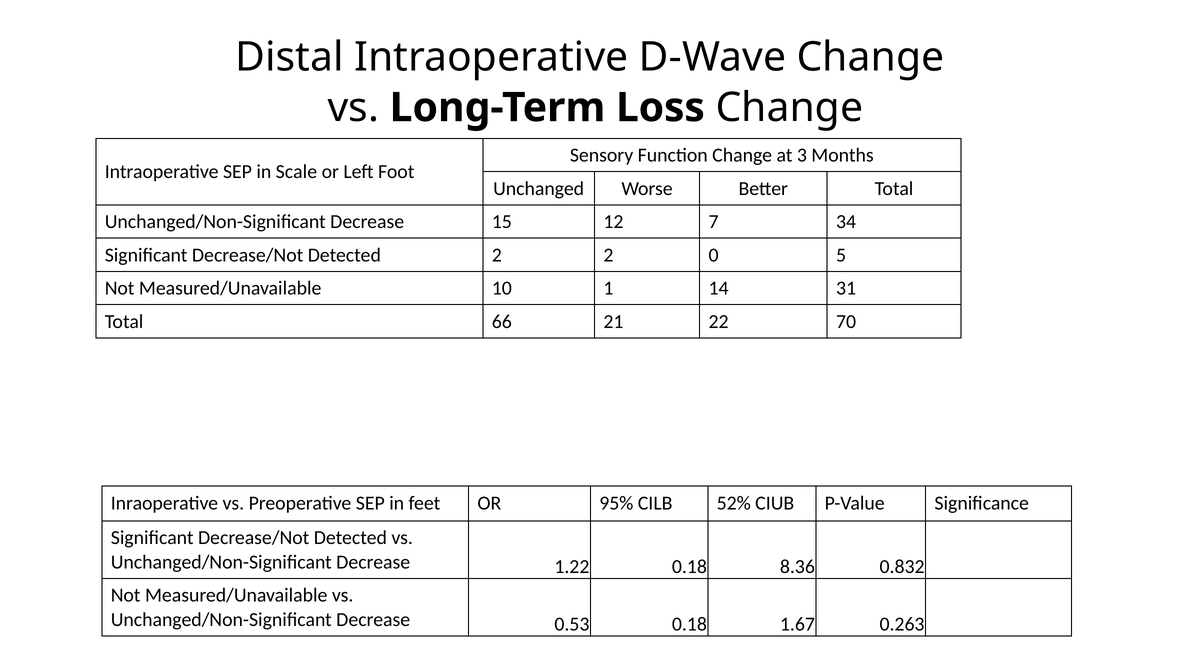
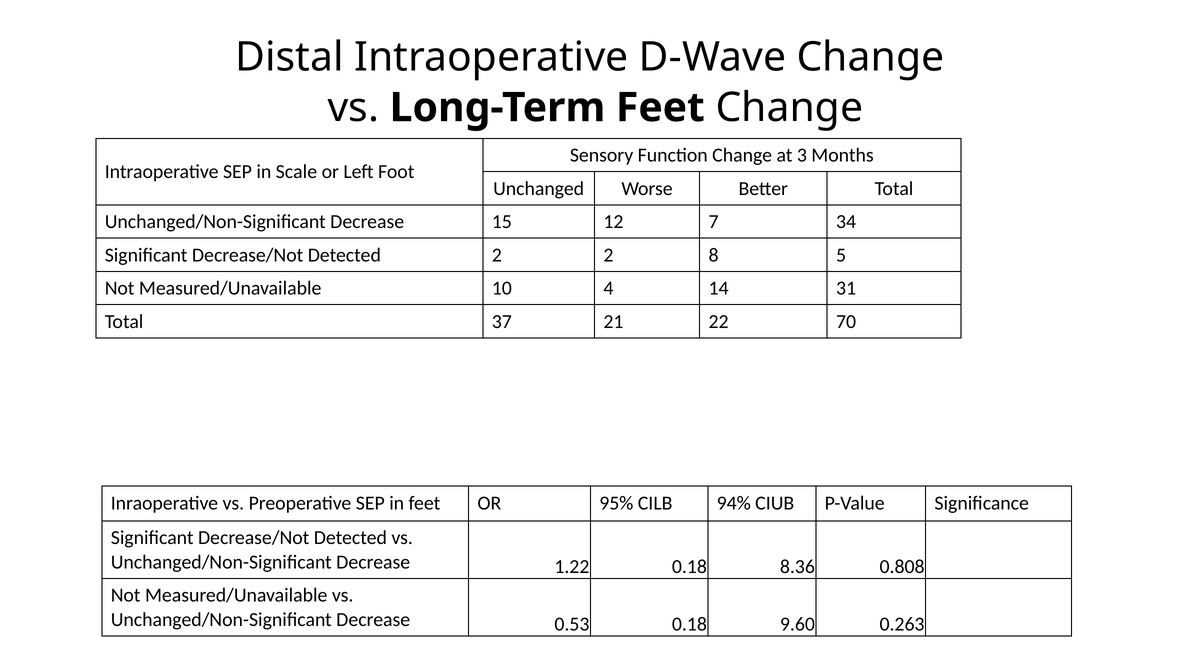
Long-Term Loss: Loss -> Feet (660, 108)
0: 0 -> 8 (714, 255)
1: 1 -> 4 (608, 288)
66: 66 -> 37 (502, 321)
52%: 52% -> 94% (734, 503)
0.832: 0.832 -> 0.808 (902, 567)
1.67: 1.67 -> 9.60 (797, 624)
